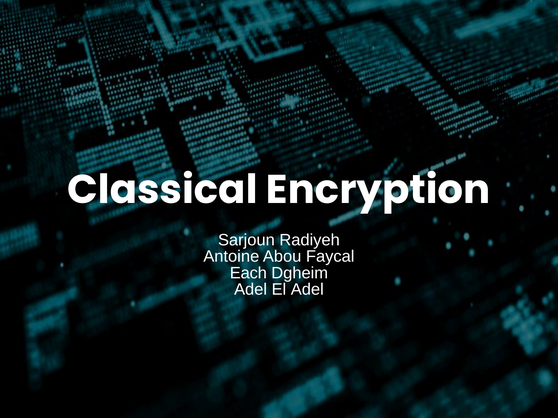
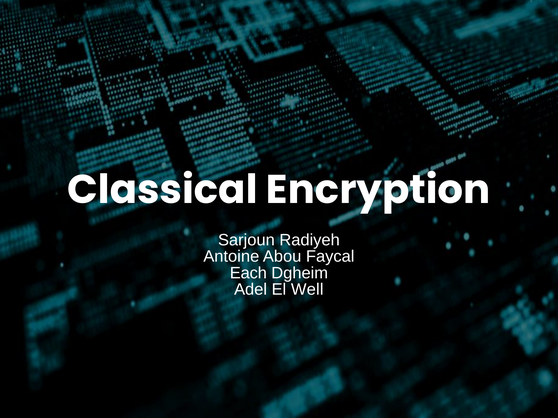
El Adel: Adel -> Well (307, 290)
